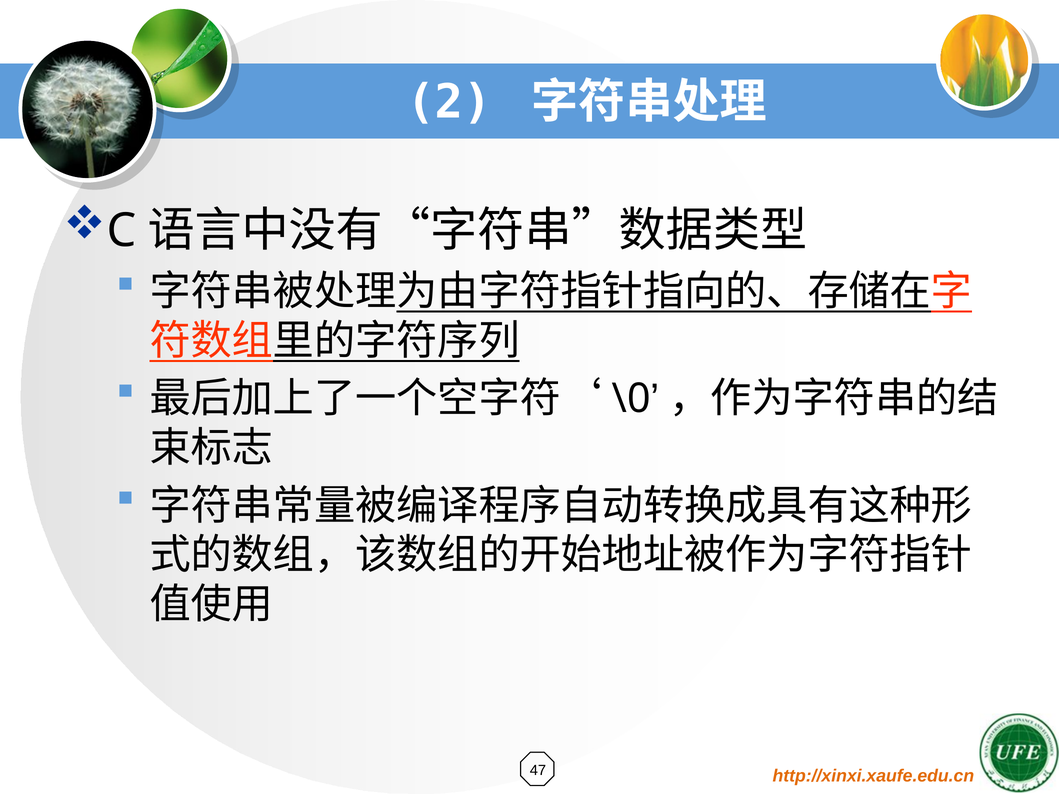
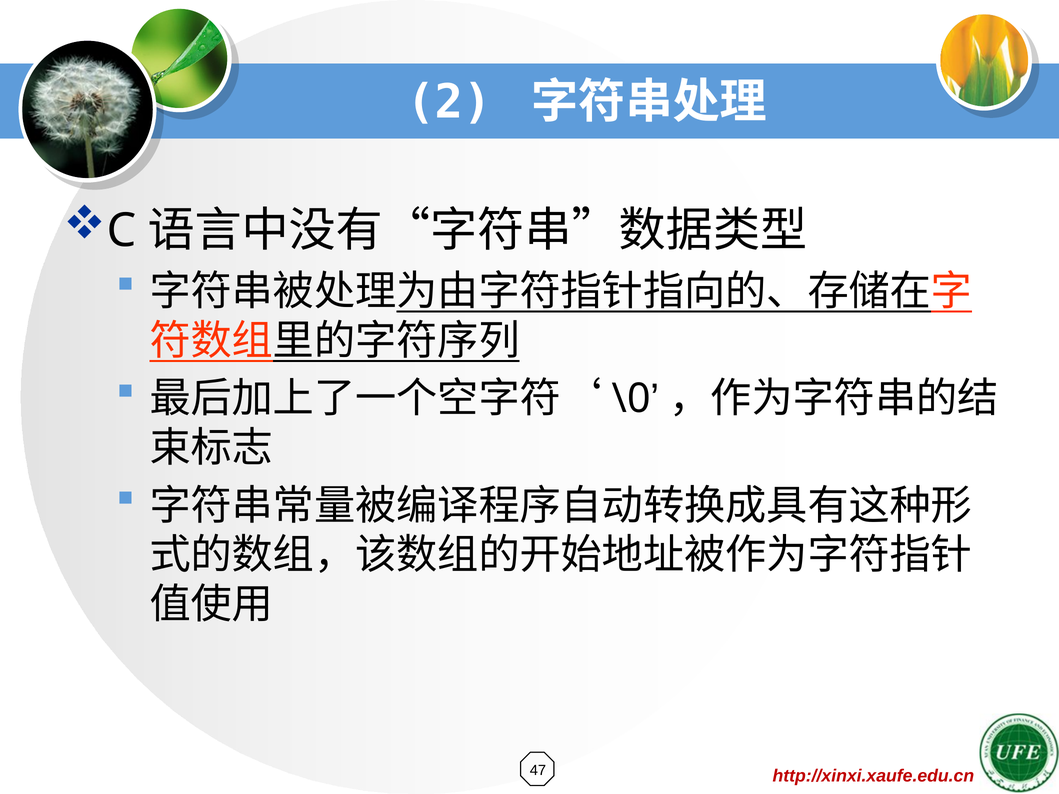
http://xinxi.xaufe.edu.cn colour: orange -> red (873, 776)
